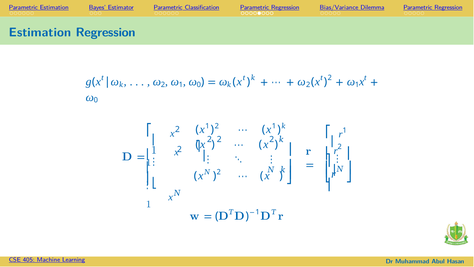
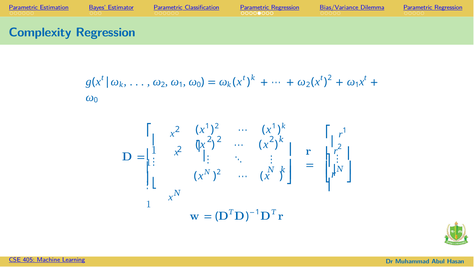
Estimation: Estimation -> Complexity (40, 32)
